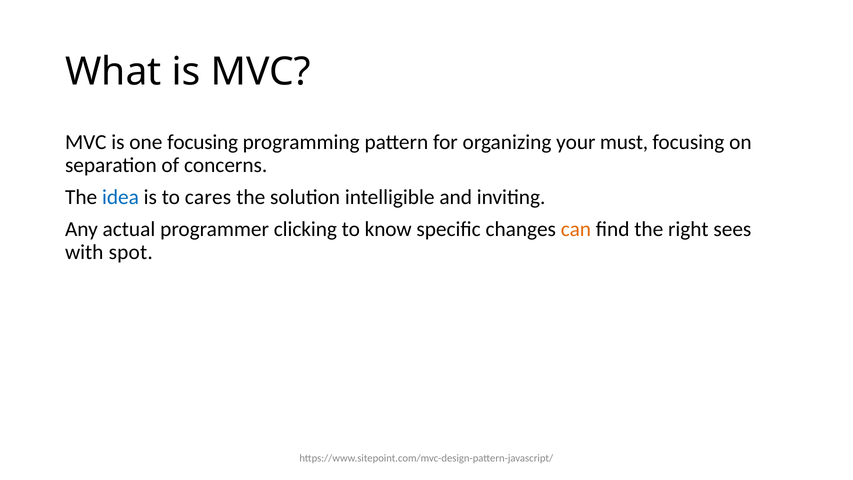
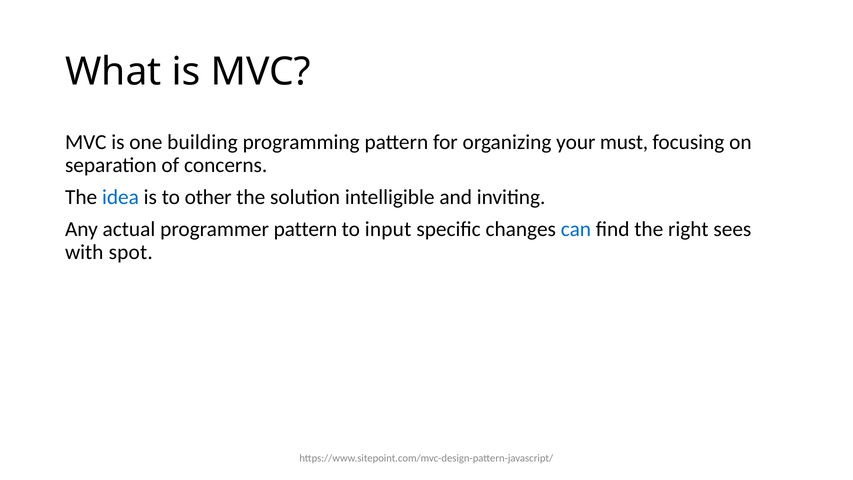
one focusing: focusing -> building (202, 142)
cares: cares -> other (208, 197)
programmer clicking: clicking -> pattern (305, 229)
know: know -> input (388, 229)
can colour: orange -> blue (576, 229)
